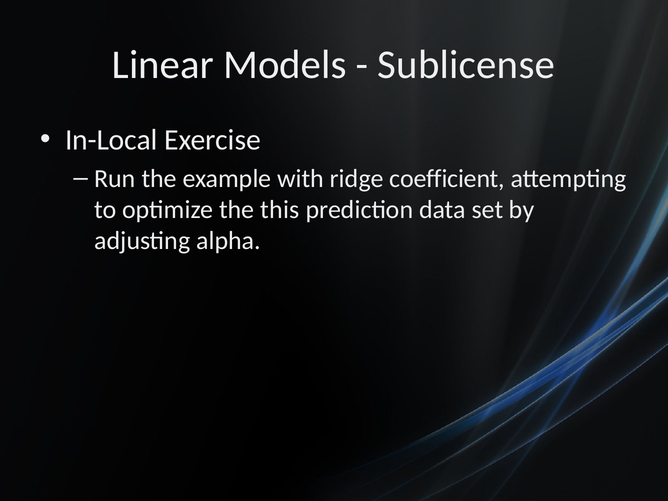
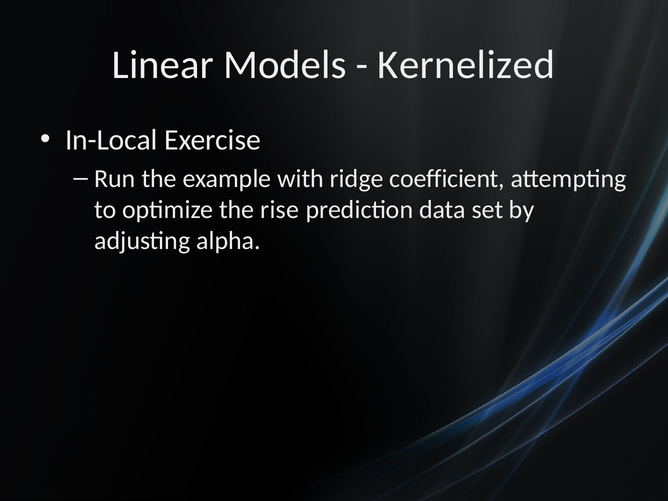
Sublicense: Sublicense -> Kernelized (466, 65)
this: this -> rise (280, 210)
